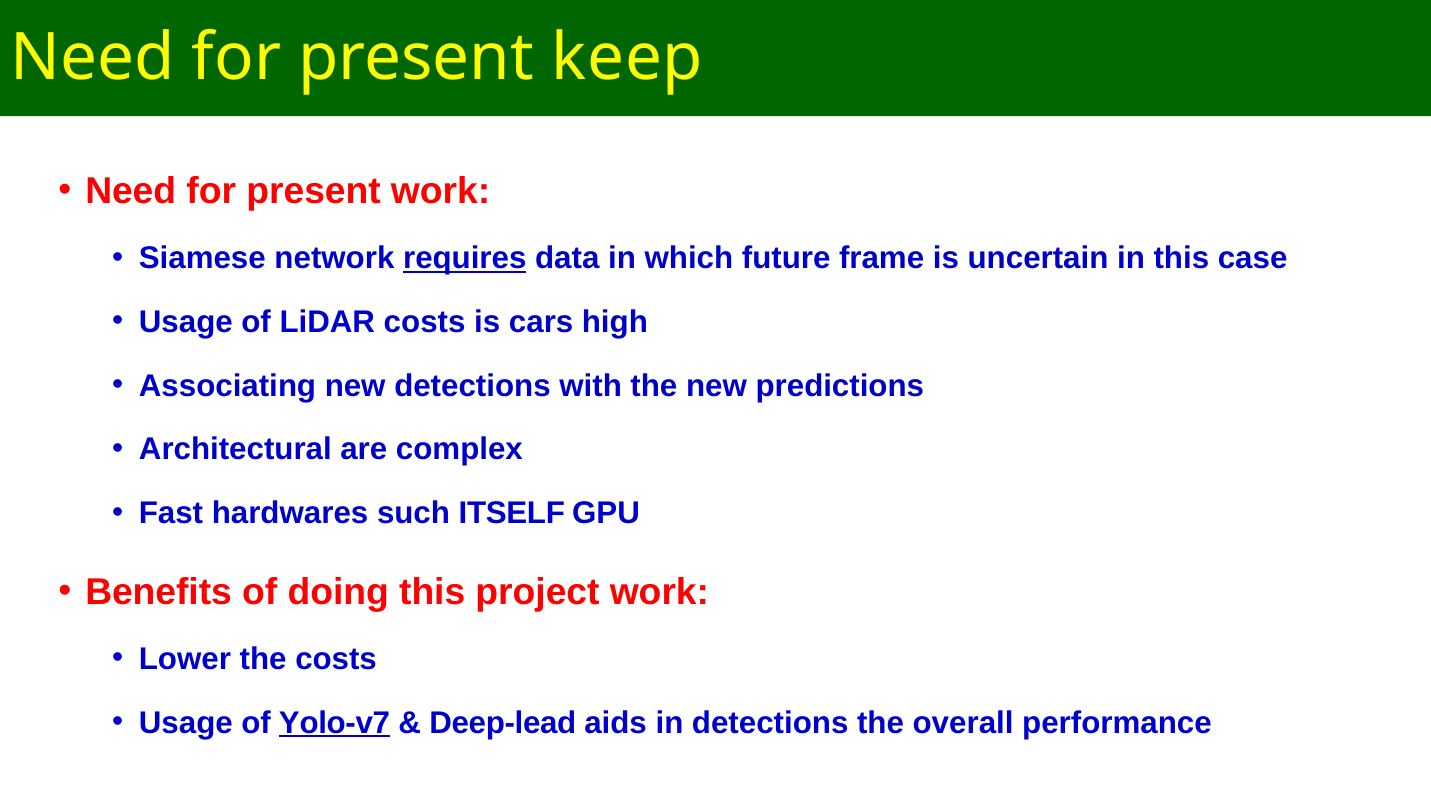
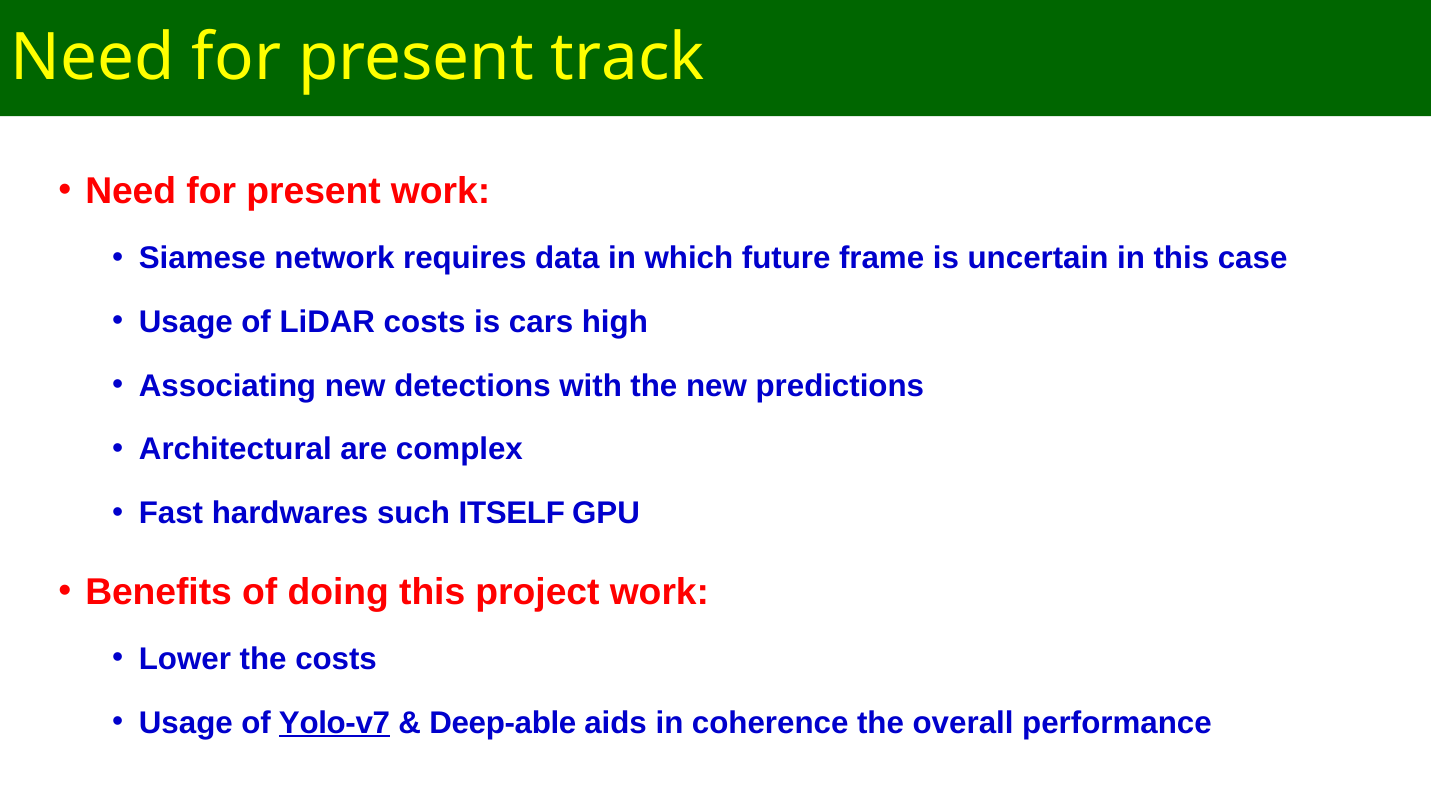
keep: keep -> track (628, 58)
requires underline: present -> none (465, 258)
Deep-lead: Deep-lead -> Deep-able (503, 723)
in detections: detections -> coherence (770, 723)
